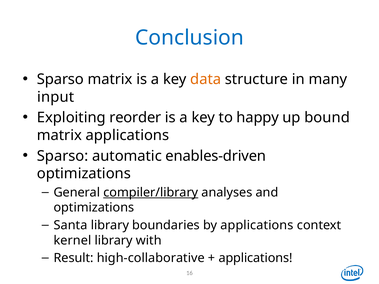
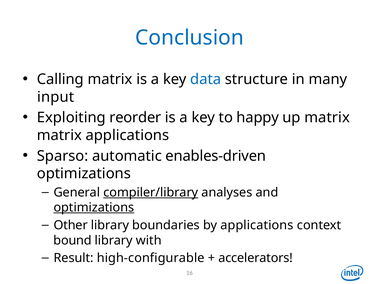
Sparso: Sparso -> Calling (60, 79)
data colour: orange -> blue (206, 79)
up bound: bound -> matrix (327, 118)
optimizations underline: none -> present (94, 208)
Santa: Santa -> Other (71, 225)
kernel: kernel -> bound (73, 241)
high-collaborative: high-collaborative -> high-configurable (151, 258)
applications: applications -> accelerators (256, 258)
